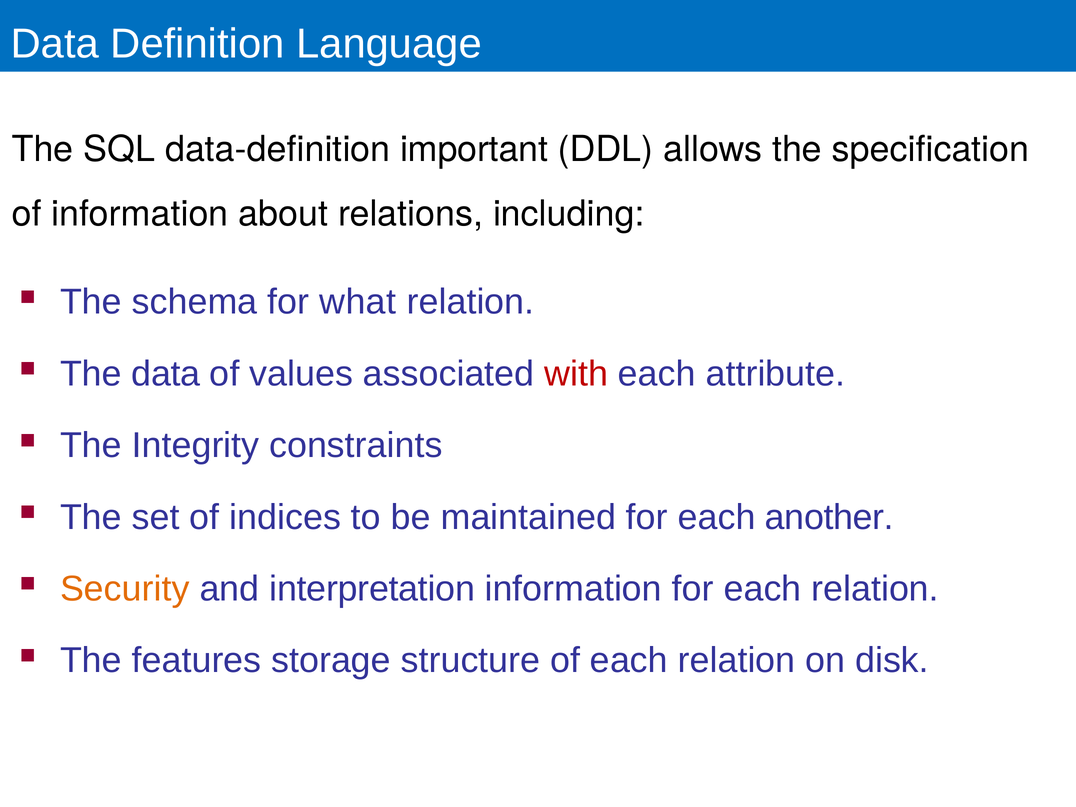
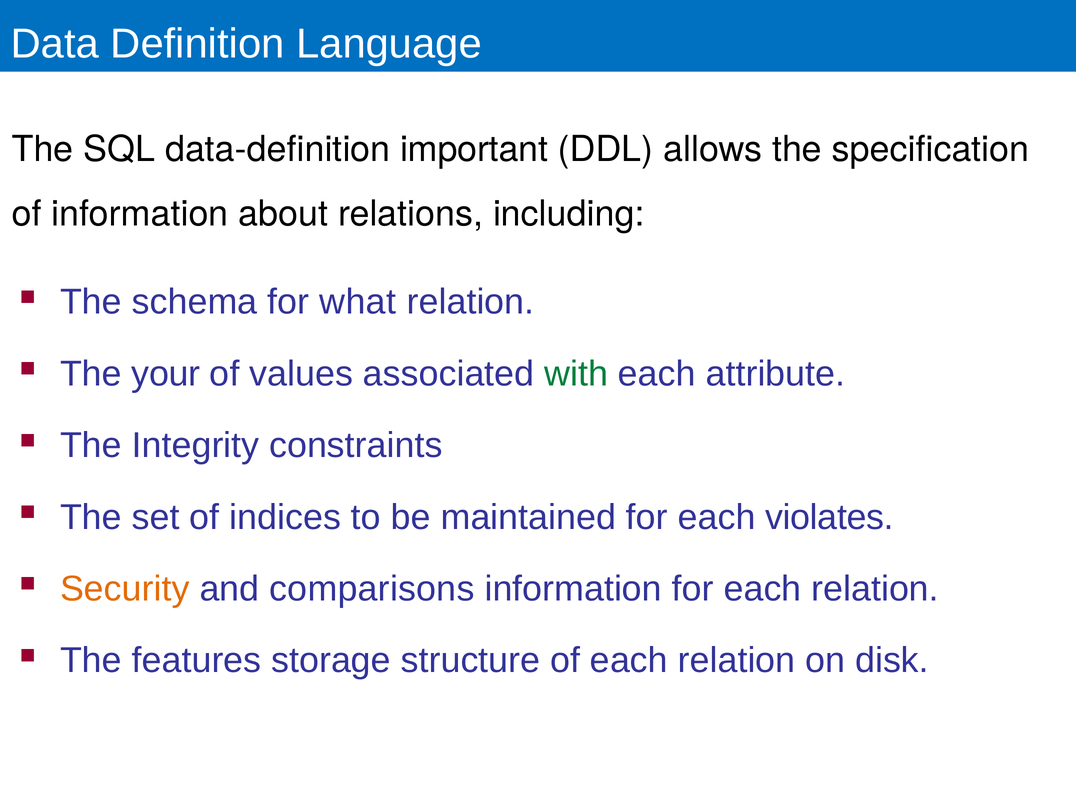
The data: data -> your (166, 374)
with colour: red -> green (576, 374)
another: another -> violates (829, 517)
interpretation: interpretation -> comparisons (372, 589)
